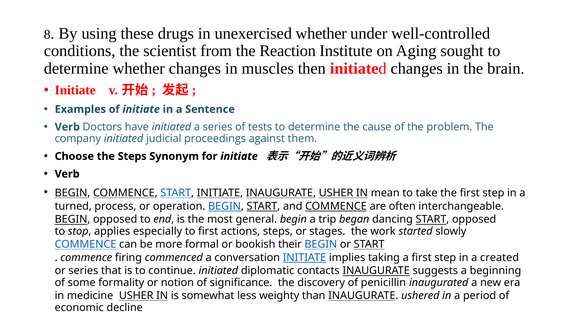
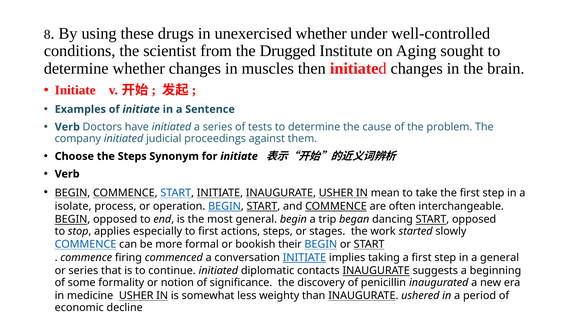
Reaction: Reaction -> Drugged (288, 51)
turned: turned -> isolate (73, 206)
a created: created -> general (500, 257)
